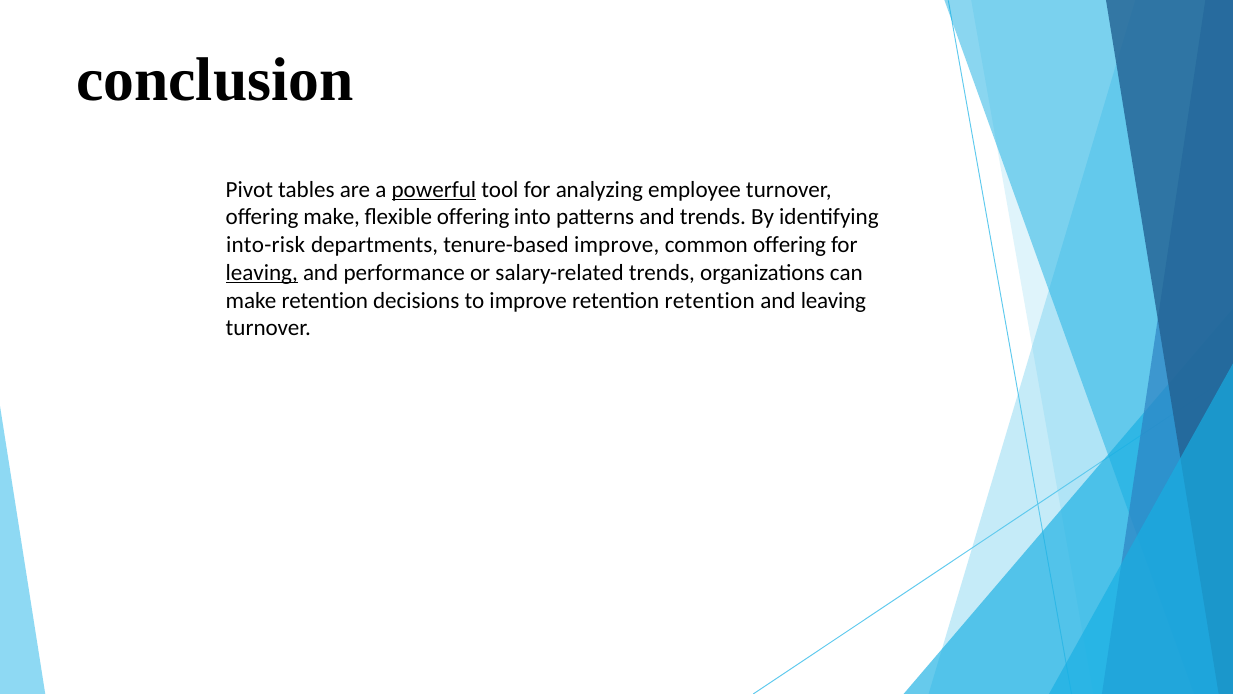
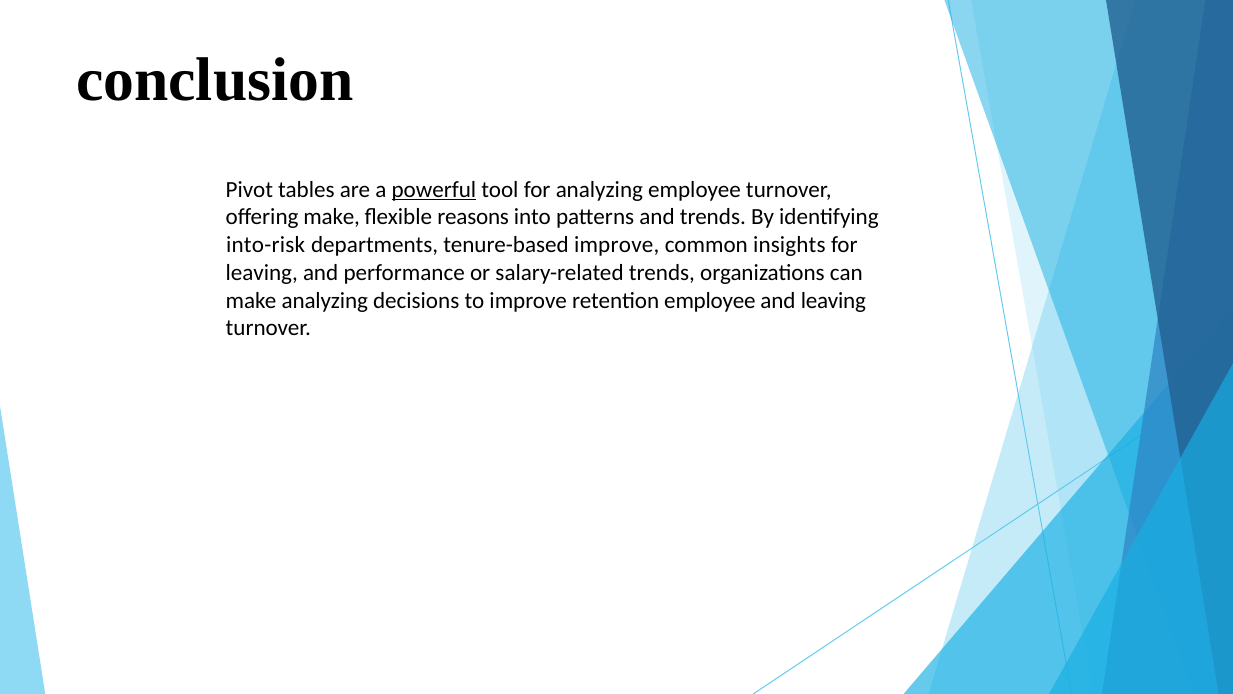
flexible offering: offering -> reasons (473, 217)
common offering: offering -> insights (789, 245)
leaving underline: present -> none (262, 273)
make retention: retention -> analyzing (325, 300)
retention retention: retention -> employee (710, 300)
